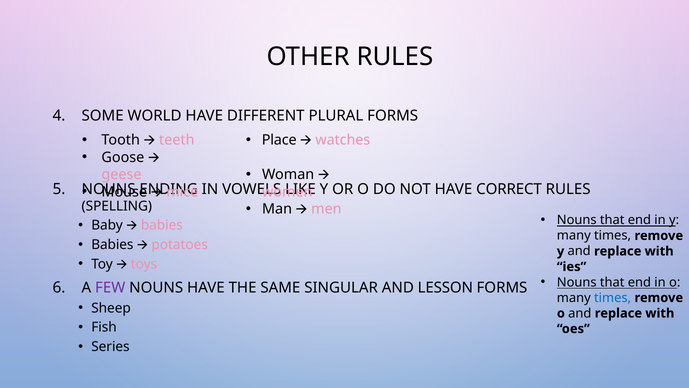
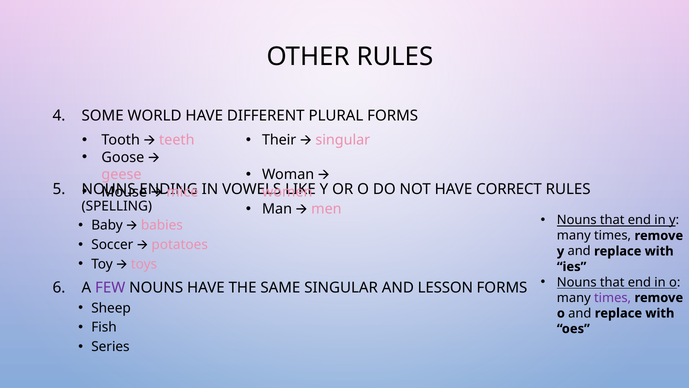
Place: Place -> Their (279, 140)
watches: watches -> singular (343, 140)
Babies: Babies -> Soccer (112, 245)
times colour: blue -> purple (613, 297)
